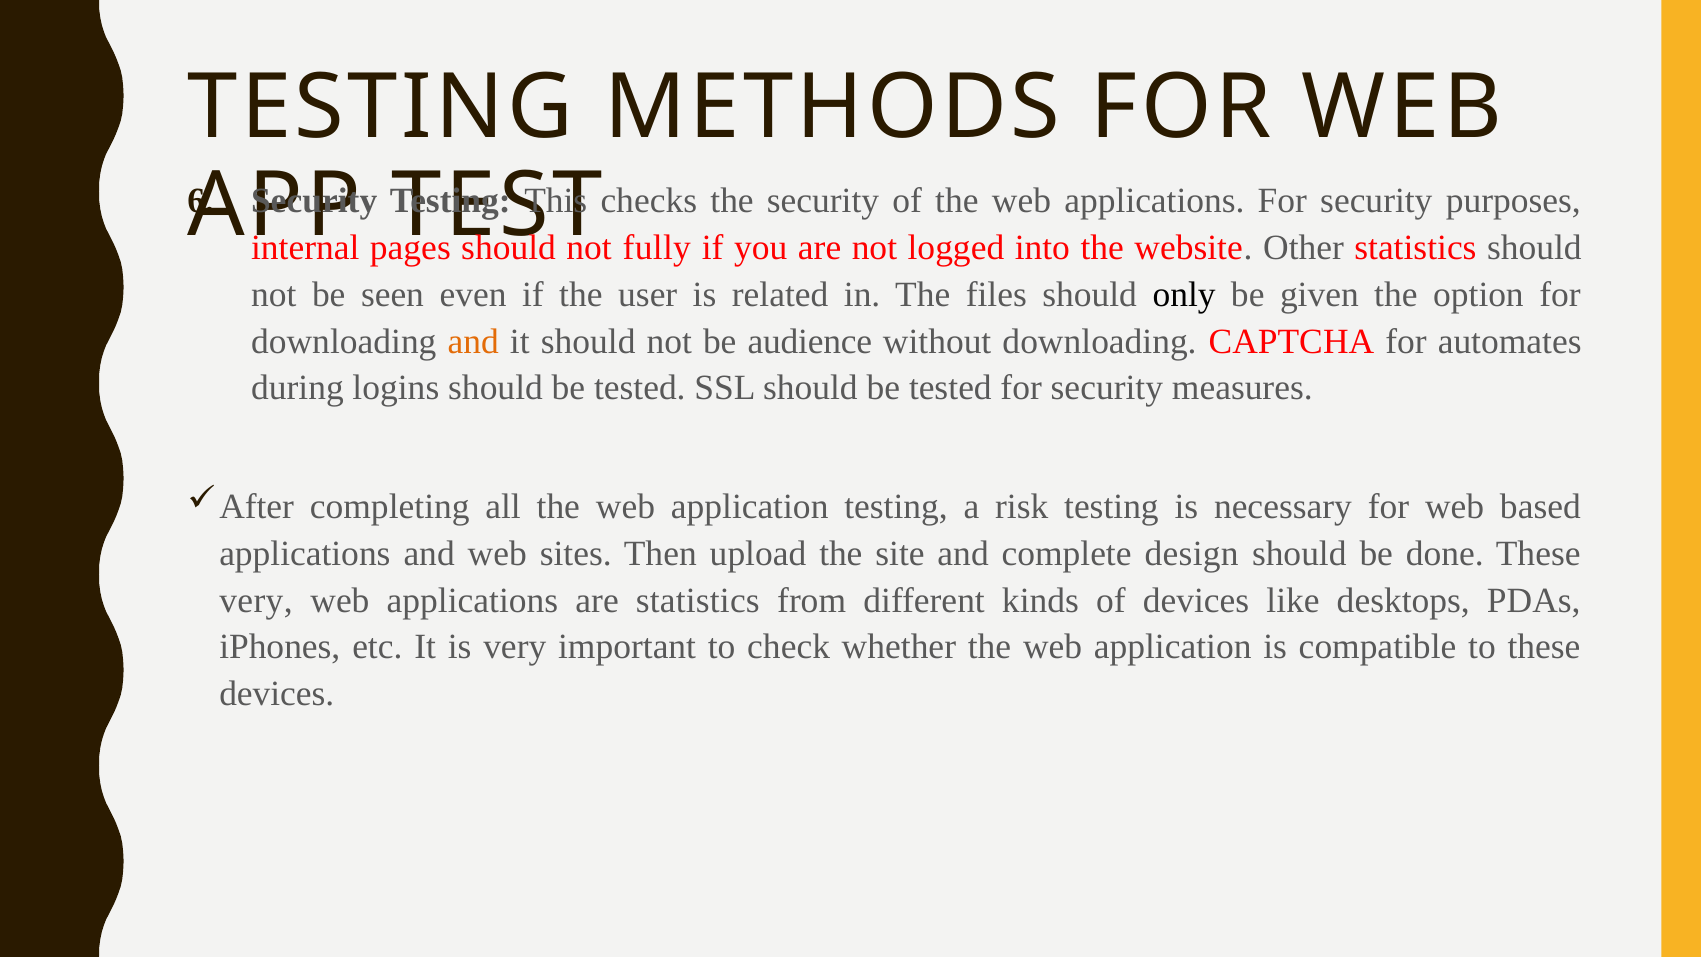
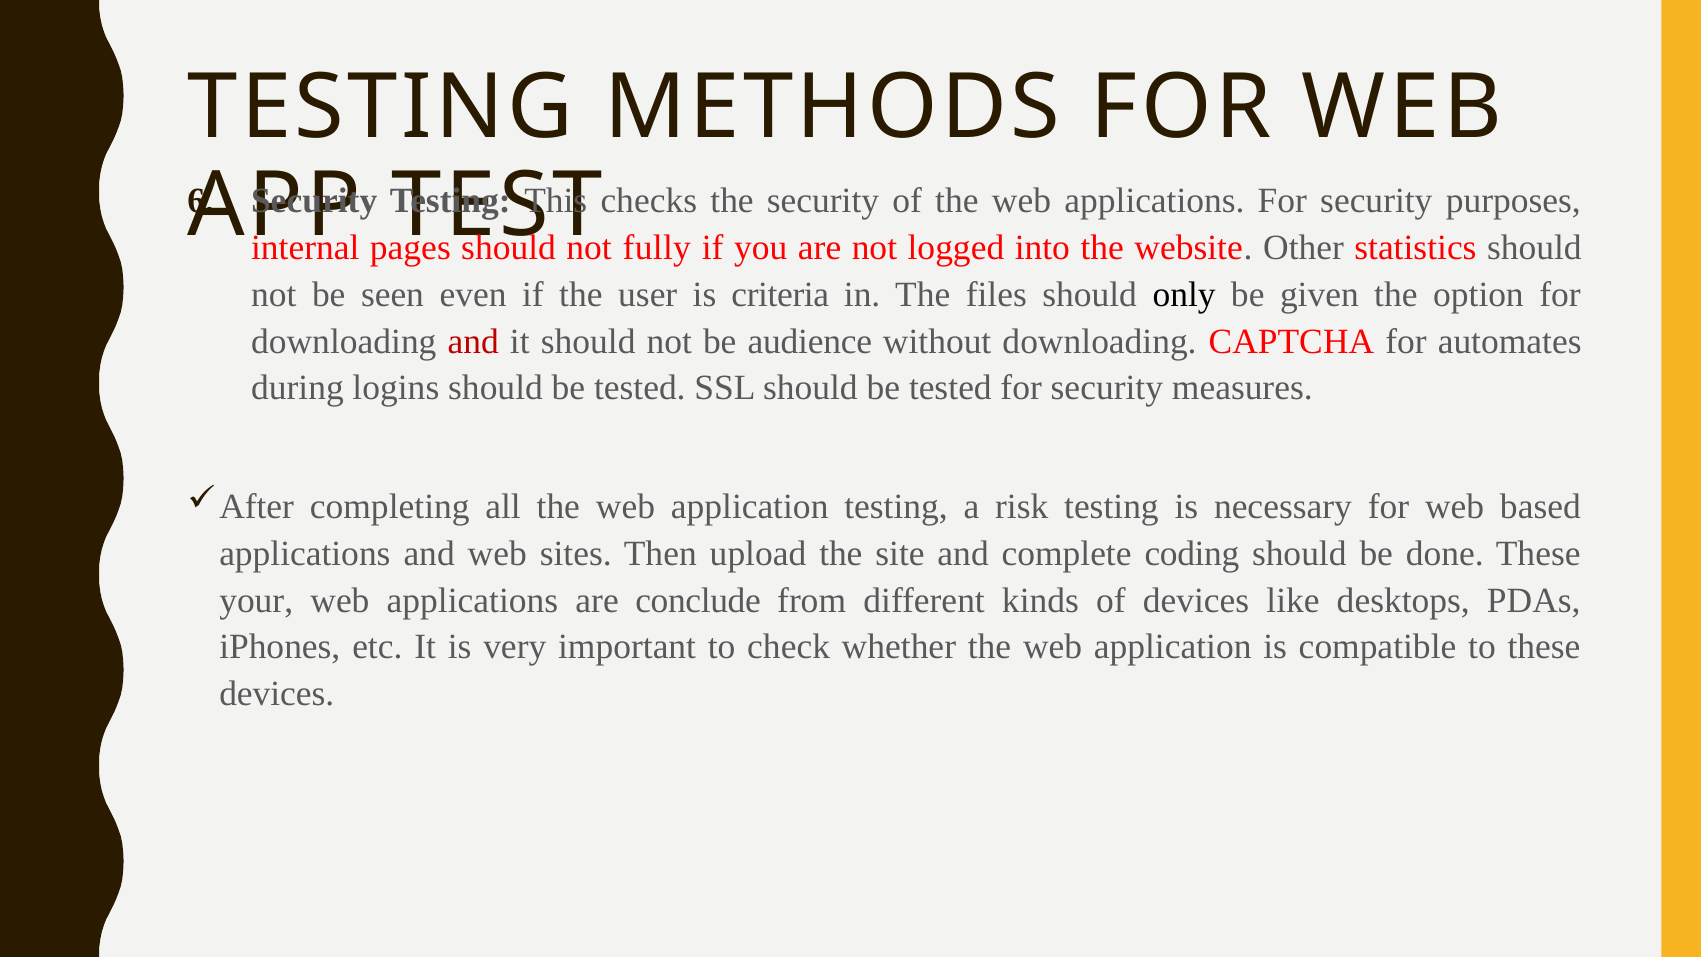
related: related -> criteria (780, 295)
and colour: orange -> red (473, 341)
design: design -> coding (1192, 553)
very: very -> your (256, 600)
are statistics: statistics -> conclude (698, 600)
